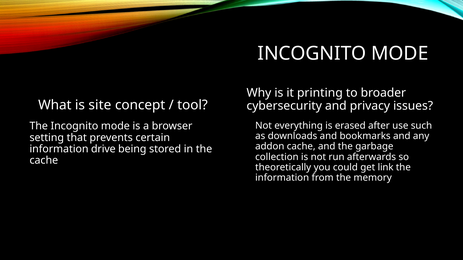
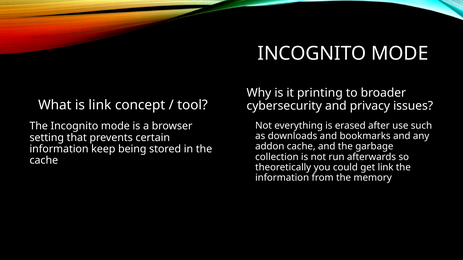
is site: site -> link (100, 105)
drive: drive -> keep (103, 149)
